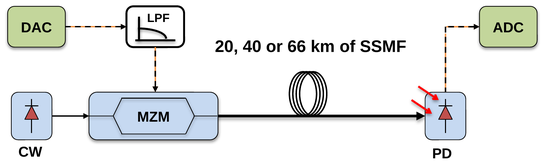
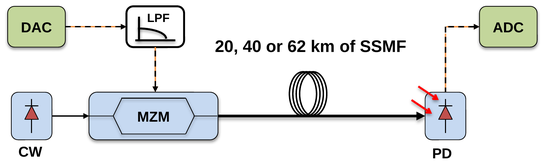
66: 66 -> 62 (297, 47)
